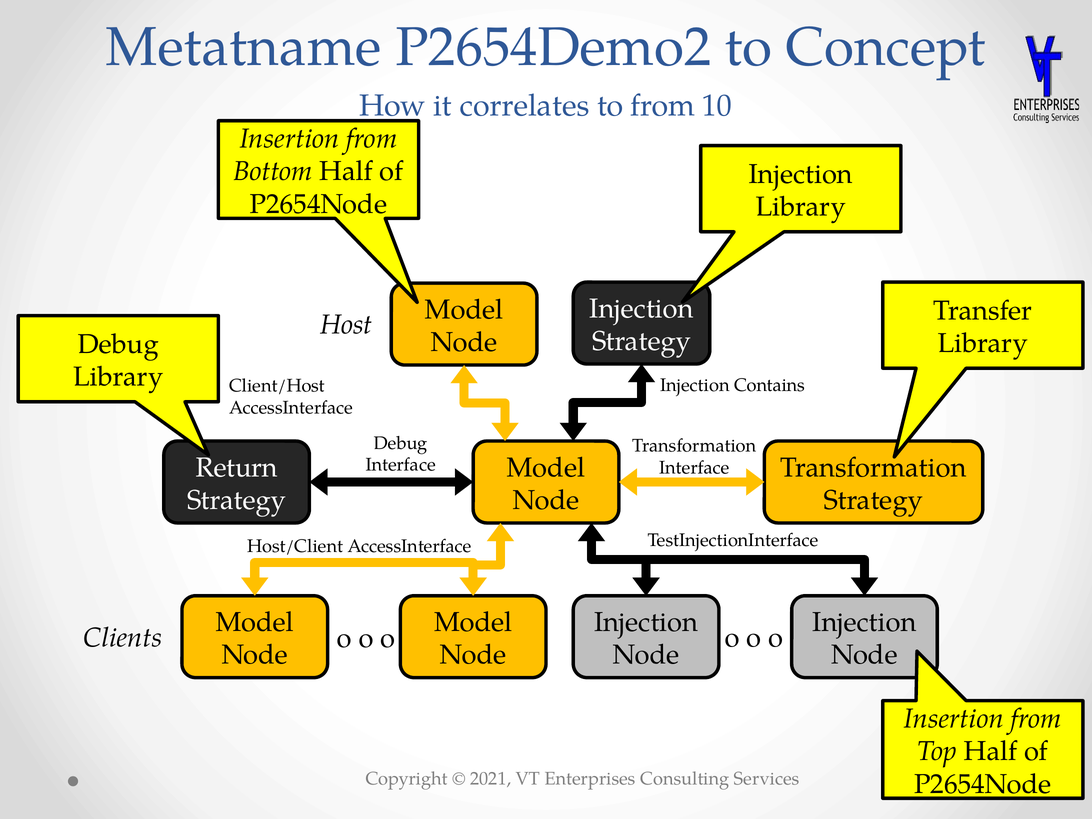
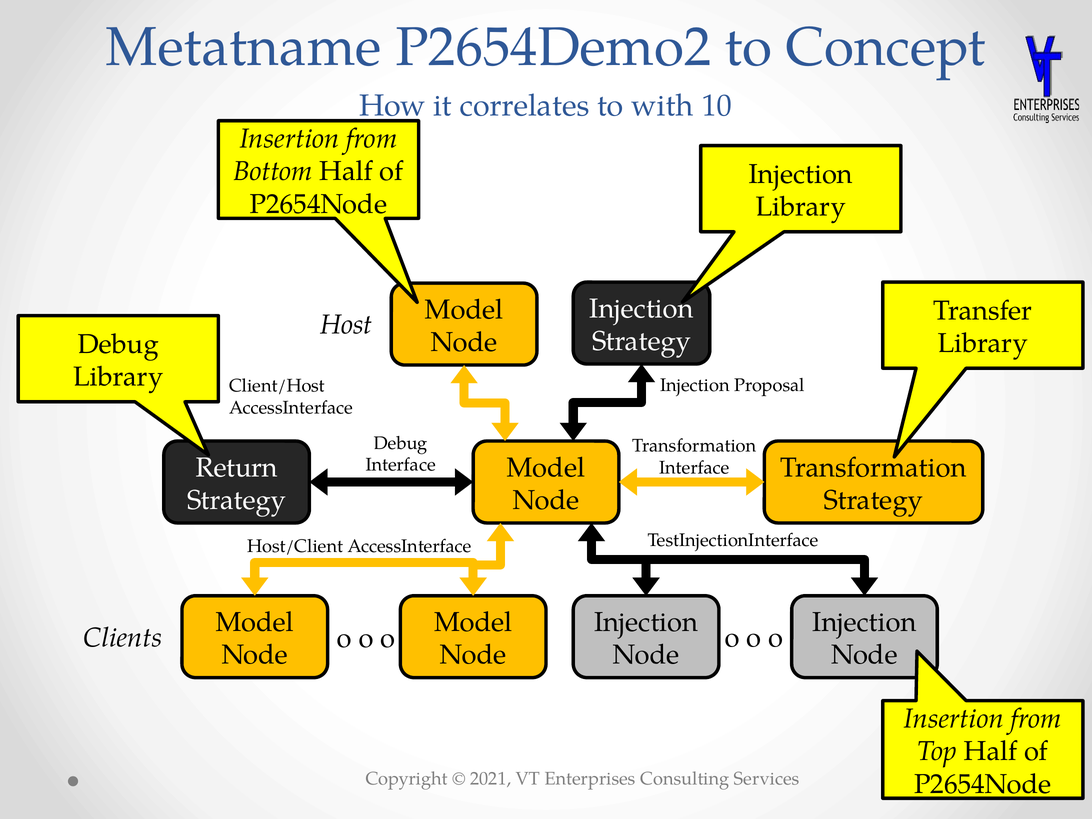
to from: from -> with (662, 106)
Contains: Contains -> Proposal (769, 385)
